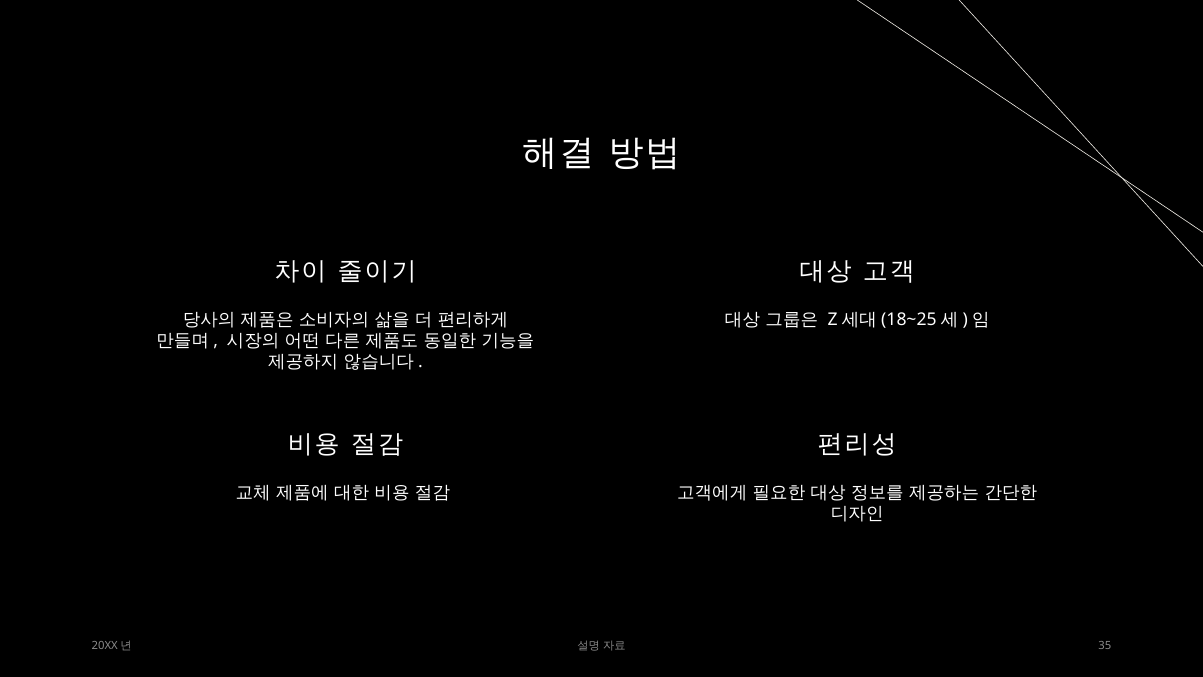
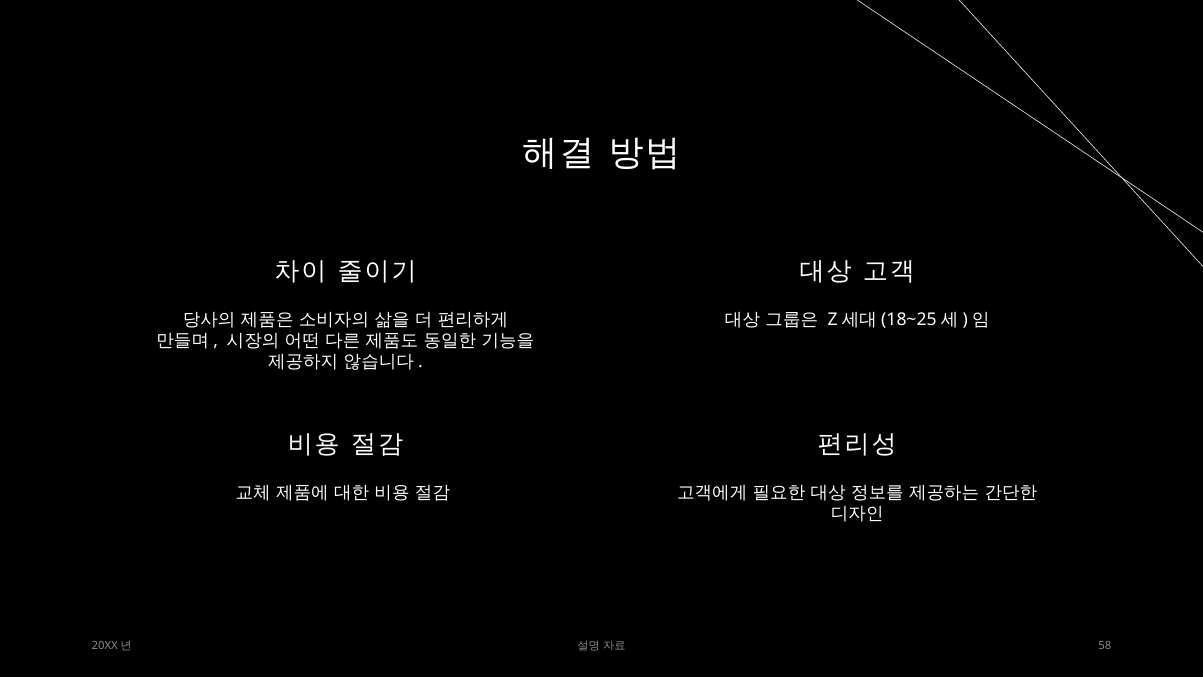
35: 35 -> 58 (1105, 645)
